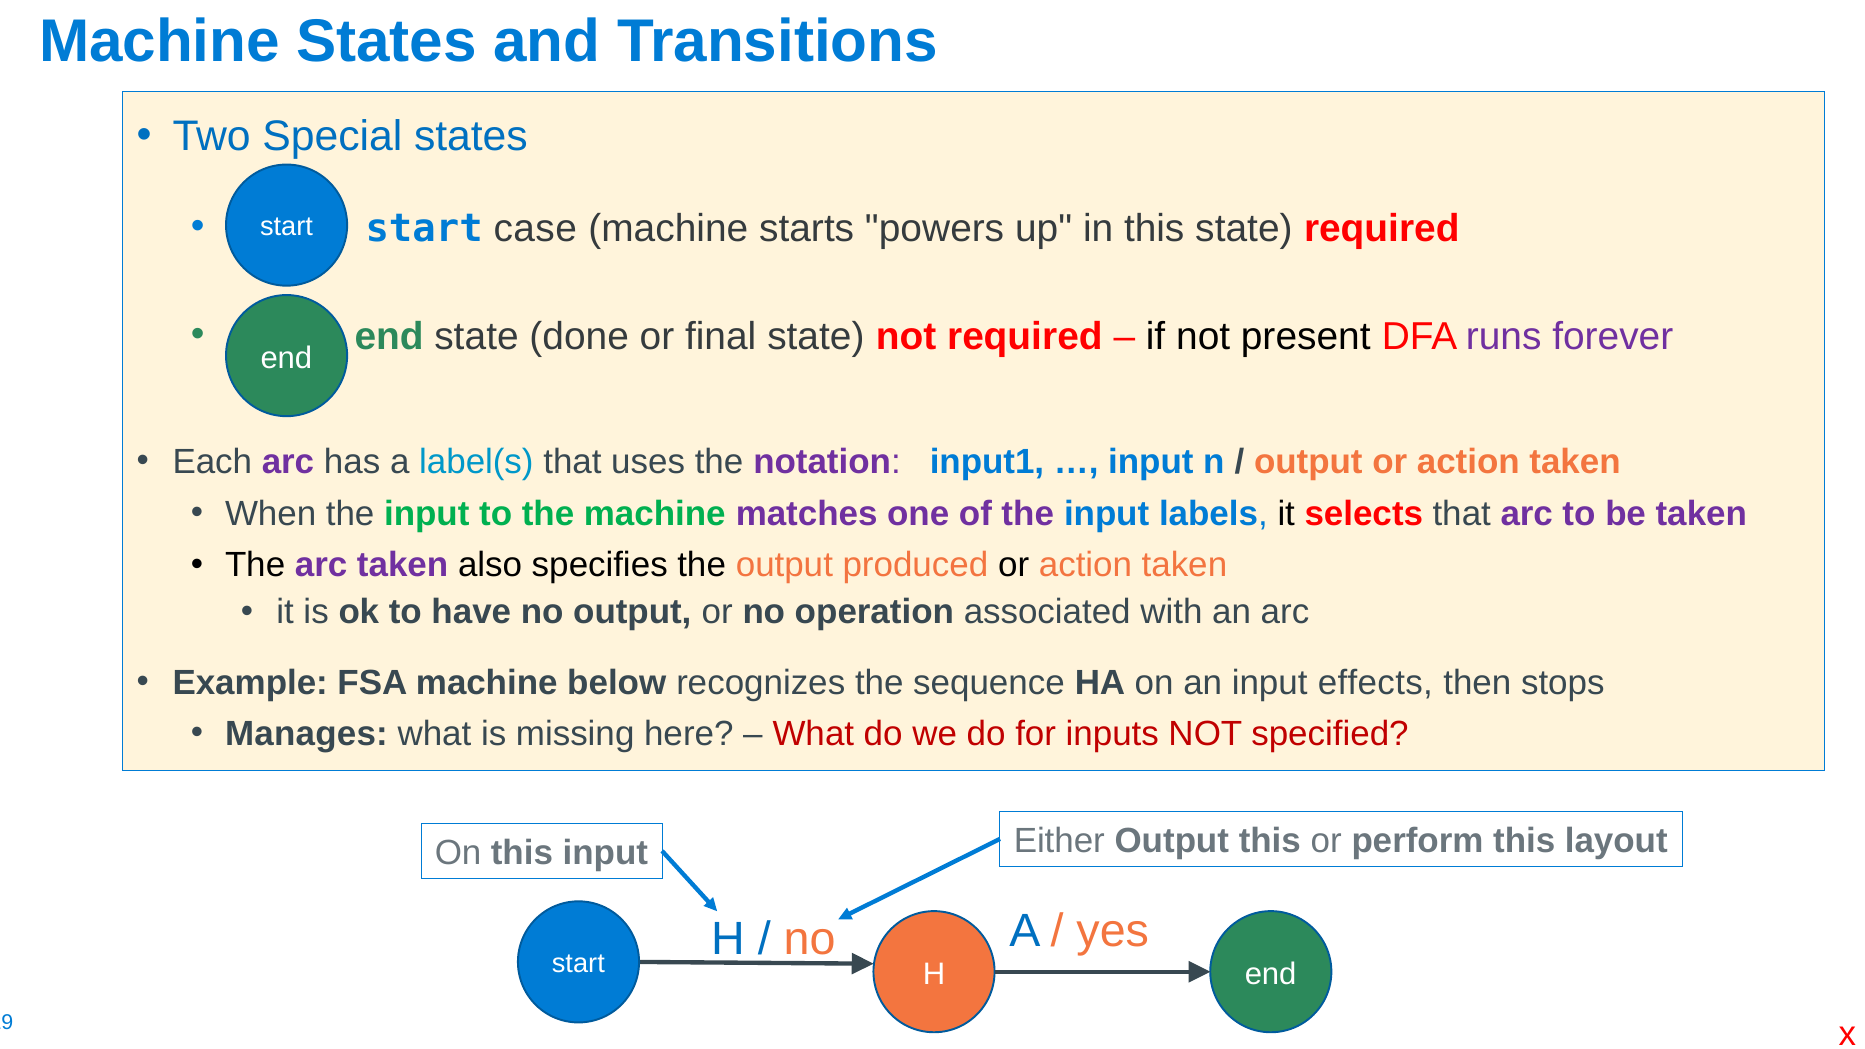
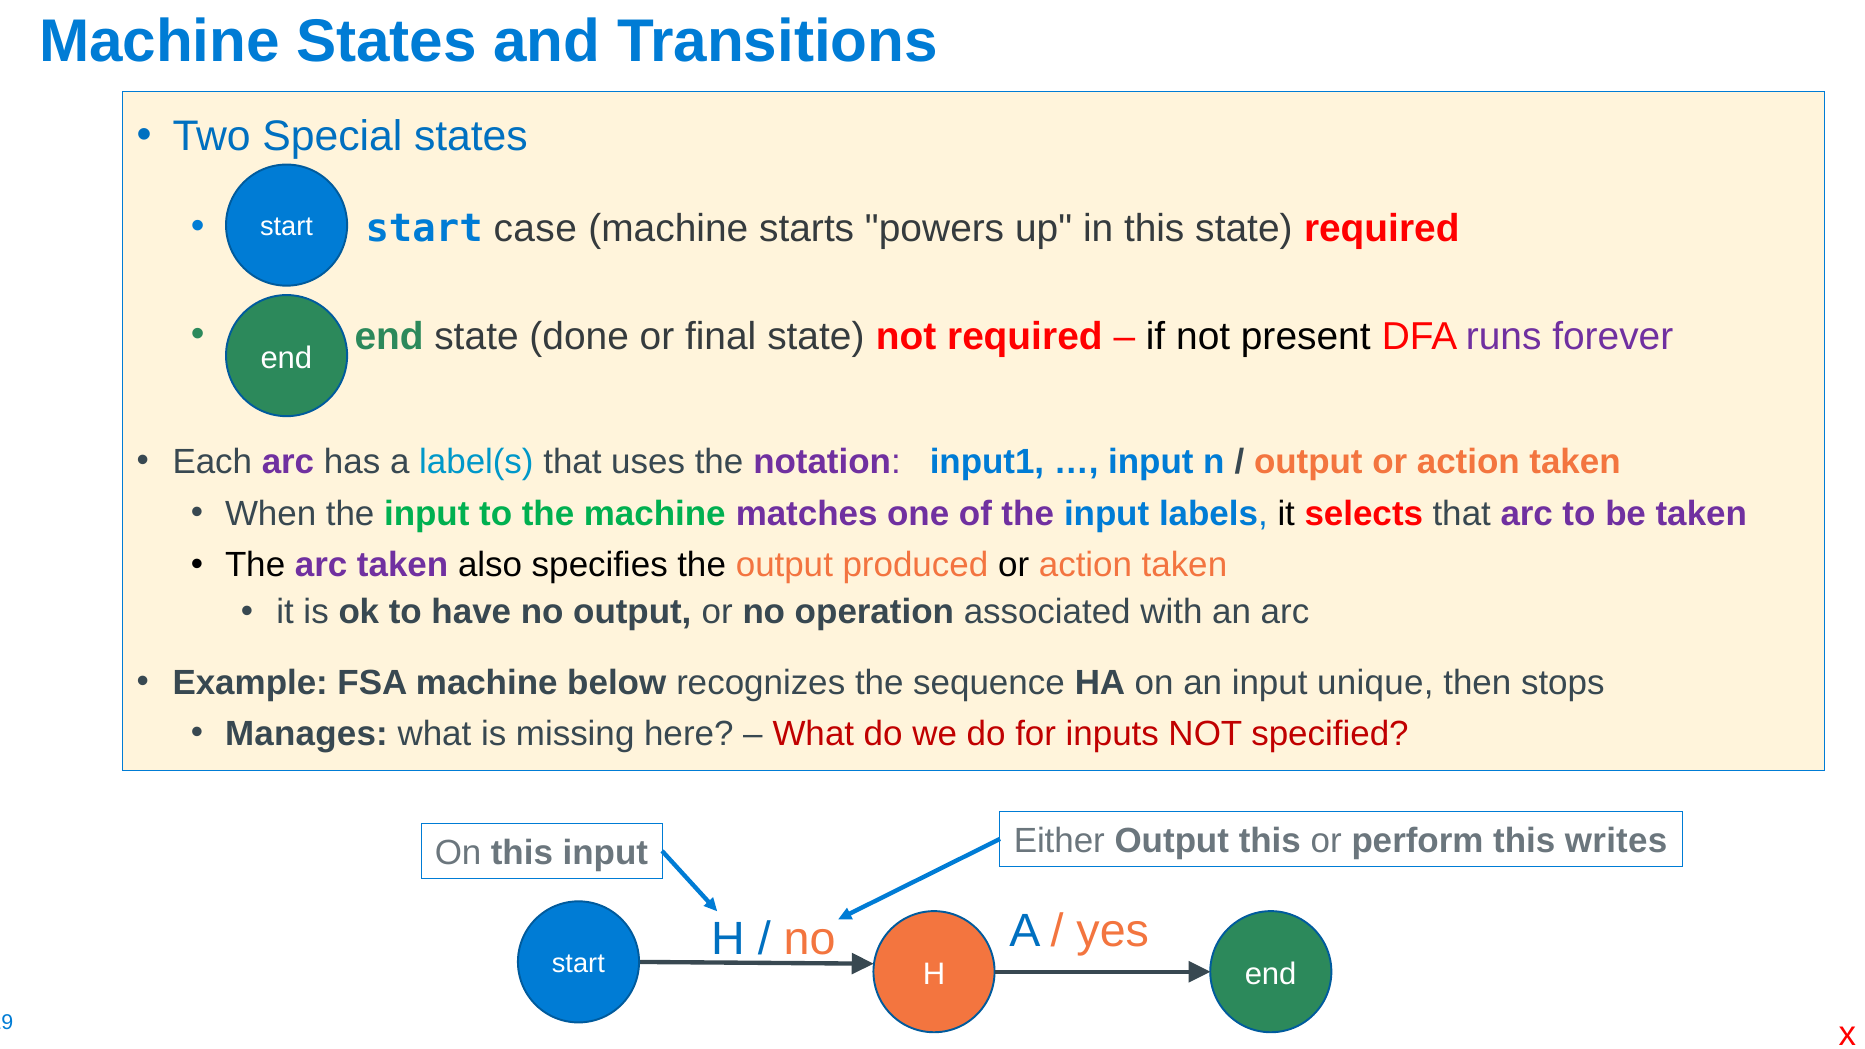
effects: effects -> unique (1375, 683)
layout: layout -> writes (1616, 841)
